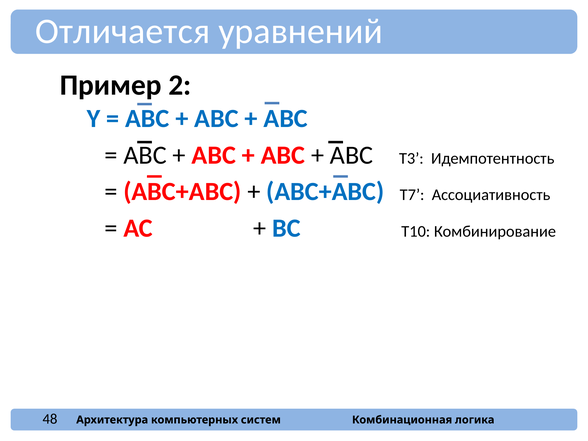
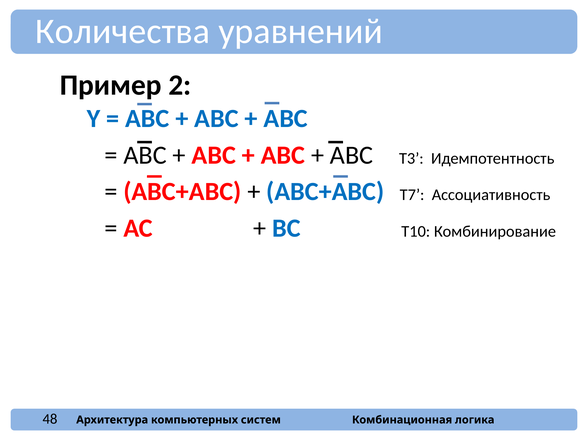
Отличается: Отличается -> Количества (123, 31)
